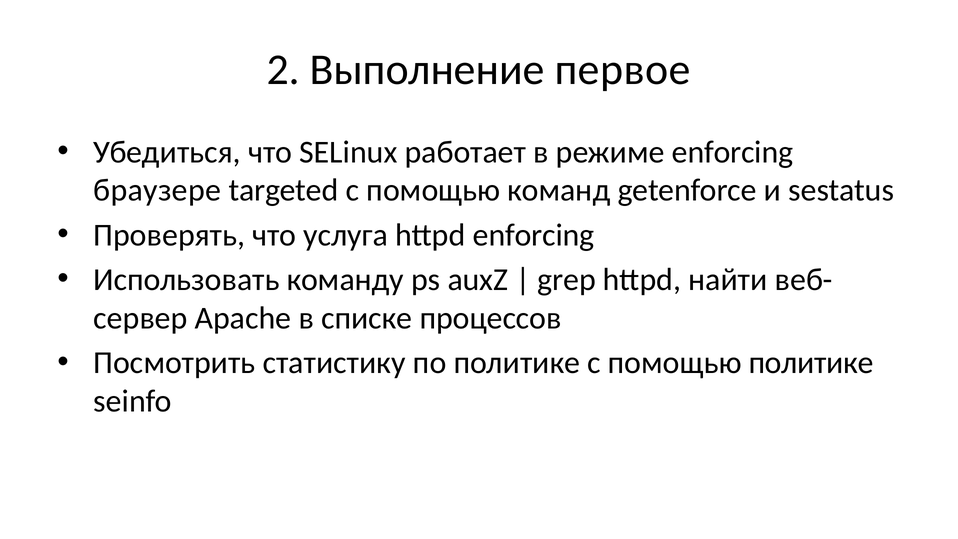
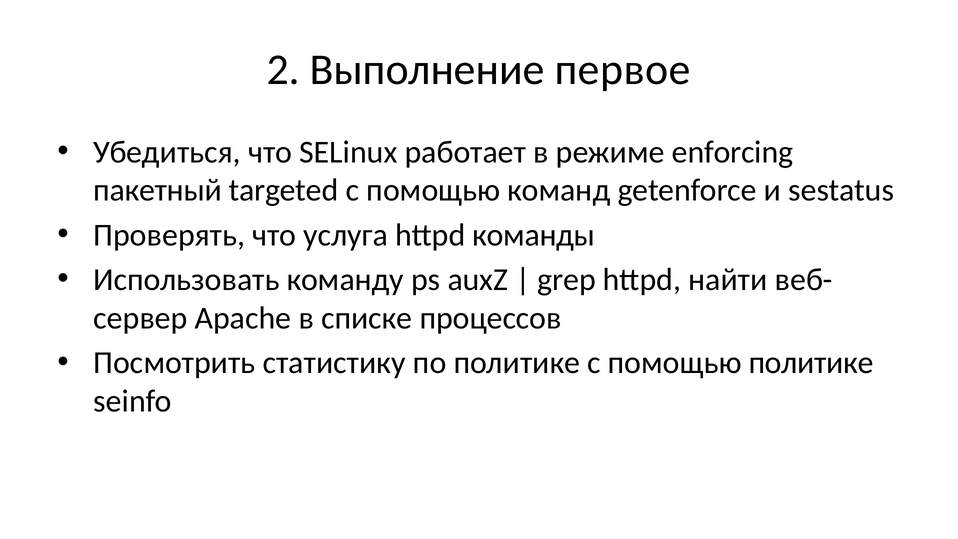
браузере: браузере -> пакетный (158, 190)
httpd enforcing: enforcing -> команды (534, 235)
